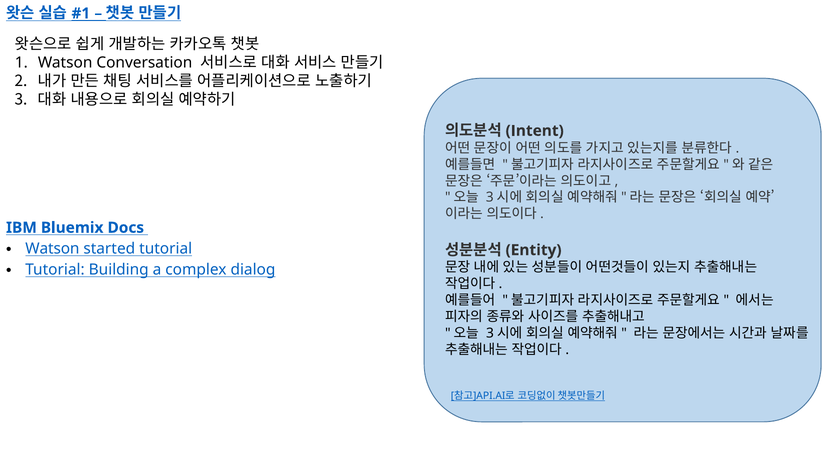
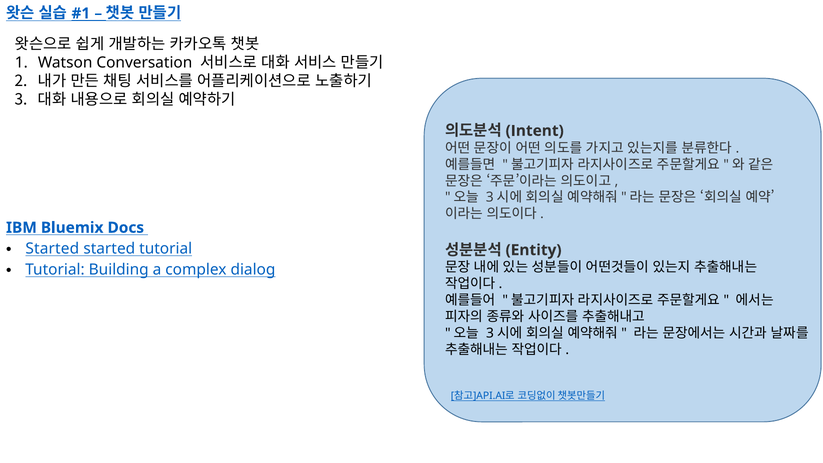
Watson: Watson -> Started (52, 249)
